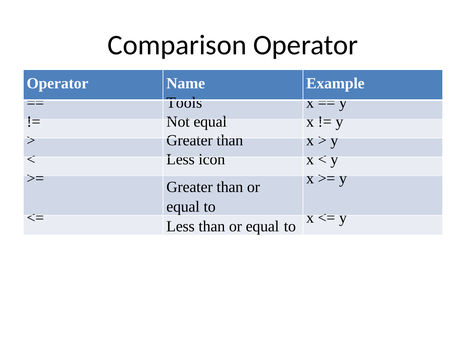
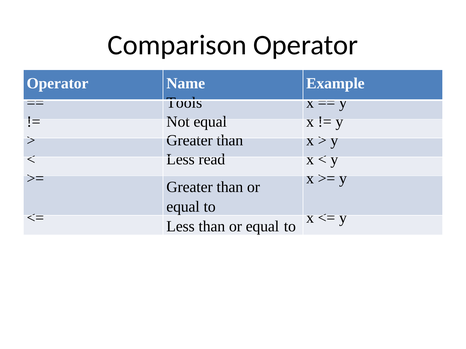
icon: icon -> read (212, 160)
